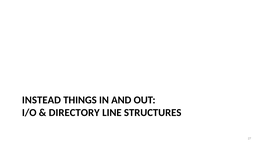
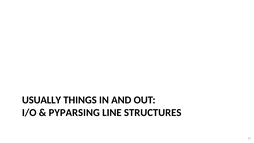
INSTEAD: INSTEAD -> USUALLY (42, 100)
DIRECTORY: DIRECTORY -> PYPARSING (74, 113)
